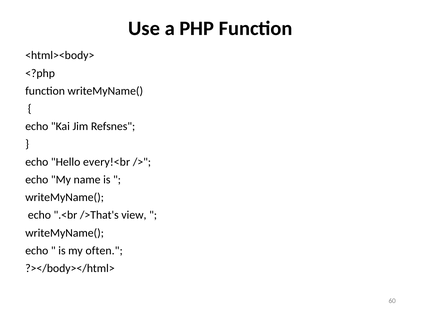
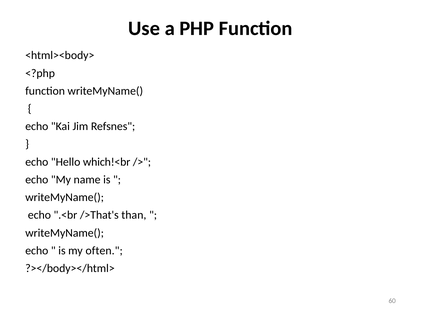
every!<br: every!<br -> which!<br (107, 162)
view: view -> than (134, 216)
